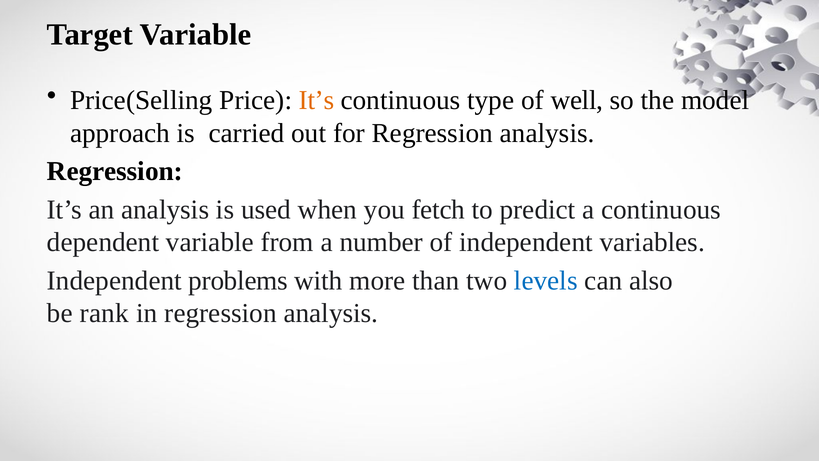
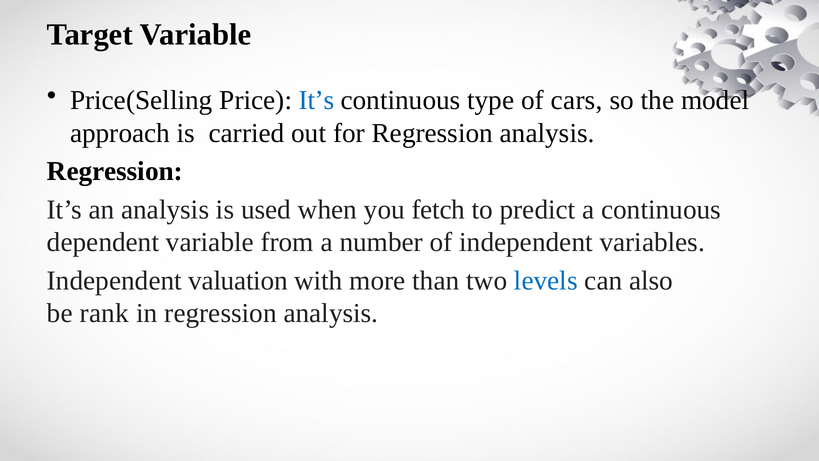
It’s colour: orange -> blue (317, 100)
well: well -> cars (577, 100)
problems: problems -> valuation (238, 280)
